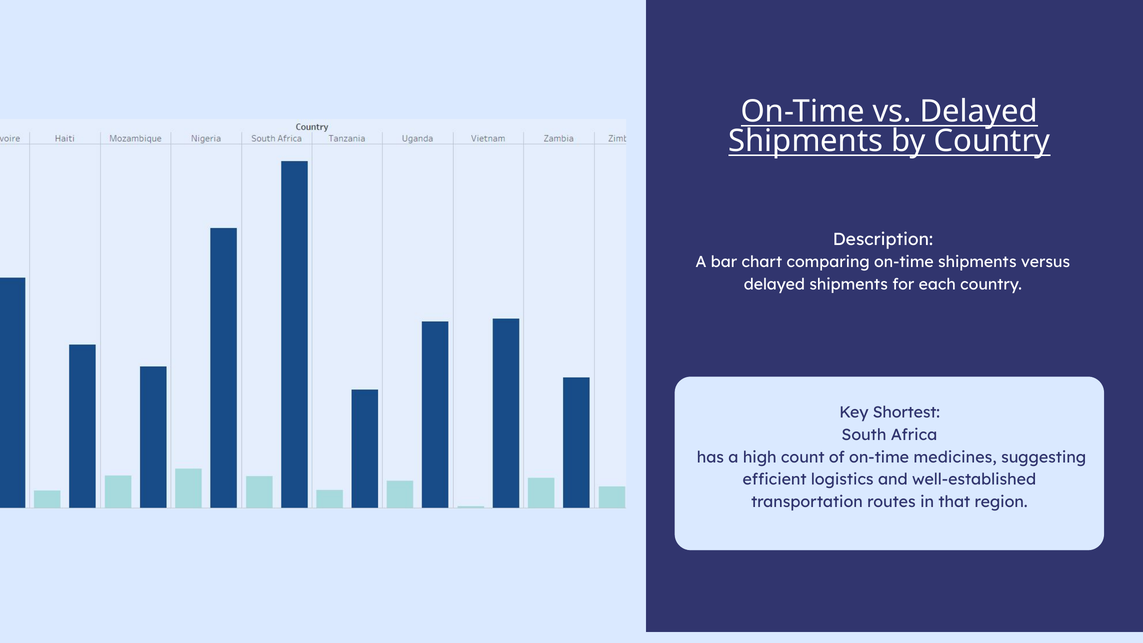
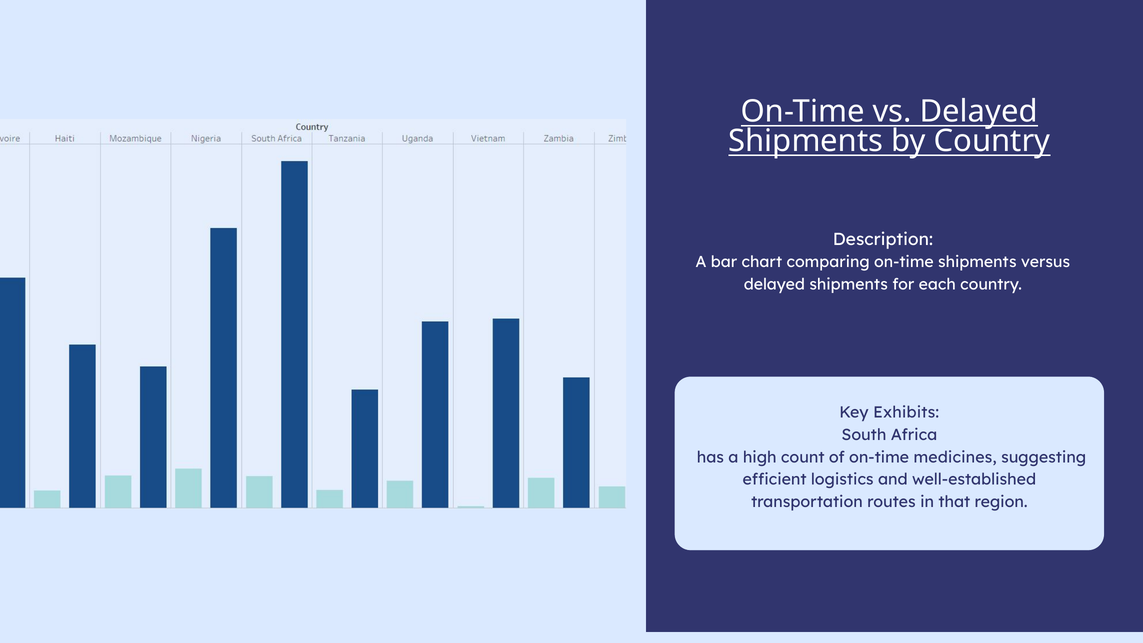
Shortest: Shortest -> Exhibits (906, 413)
